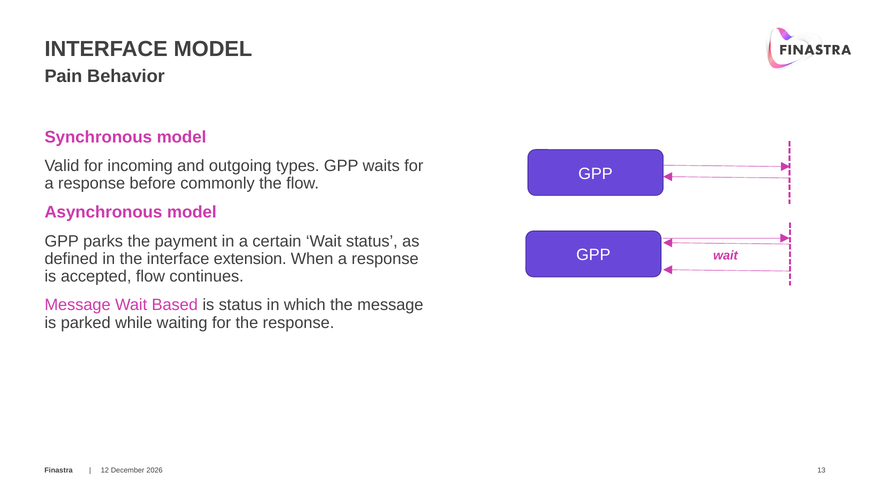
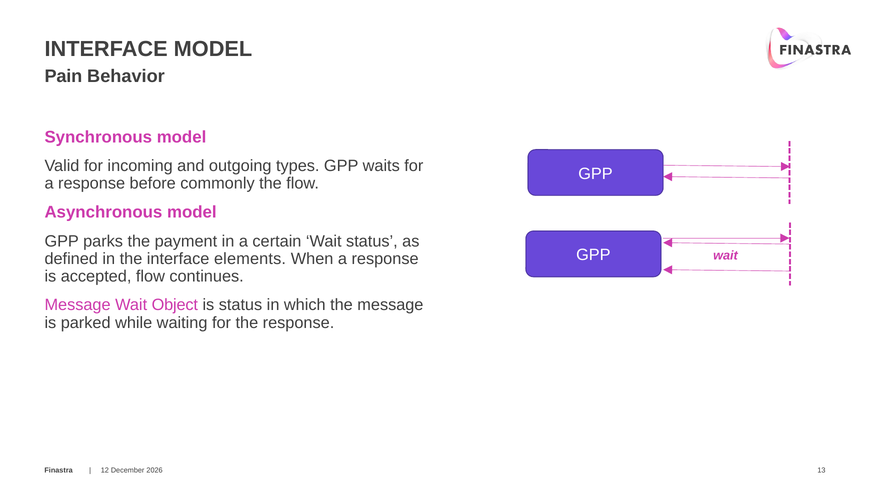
extension: extension -> elements (250, 258)
Based: Based -> Object (175, 305)
